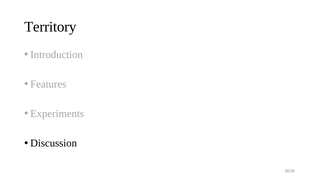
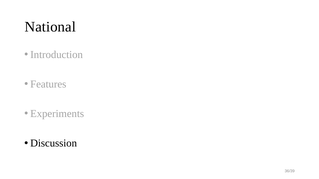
Territory: Territory -> National (50, 27)
